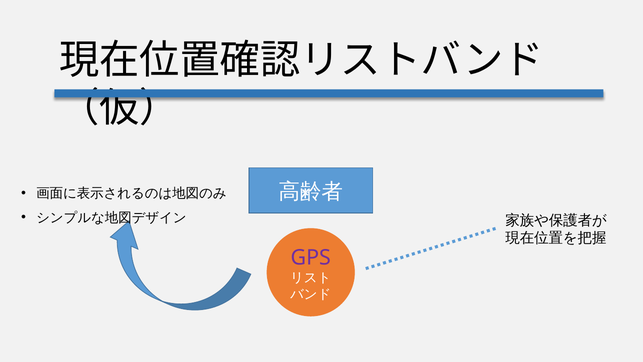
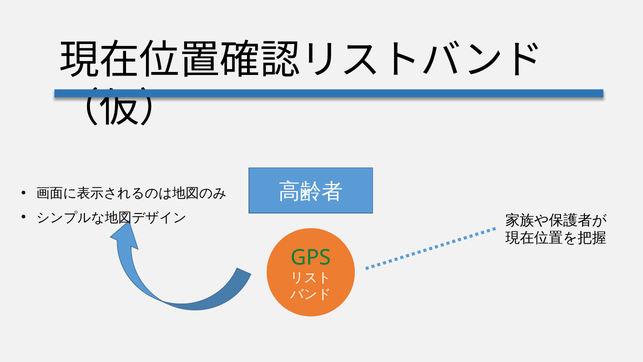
GPS colour: purple -> green (311, 257)
